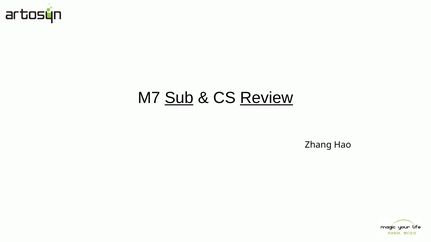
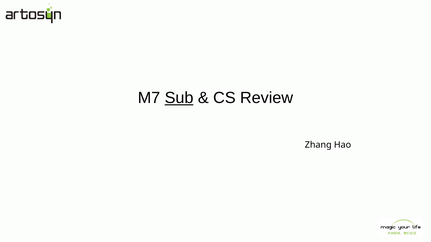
Review underline: present -> none (267, 98)
